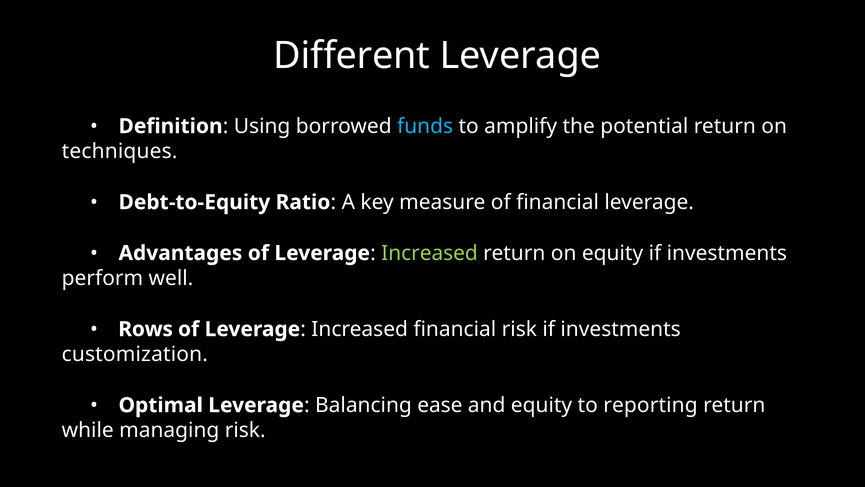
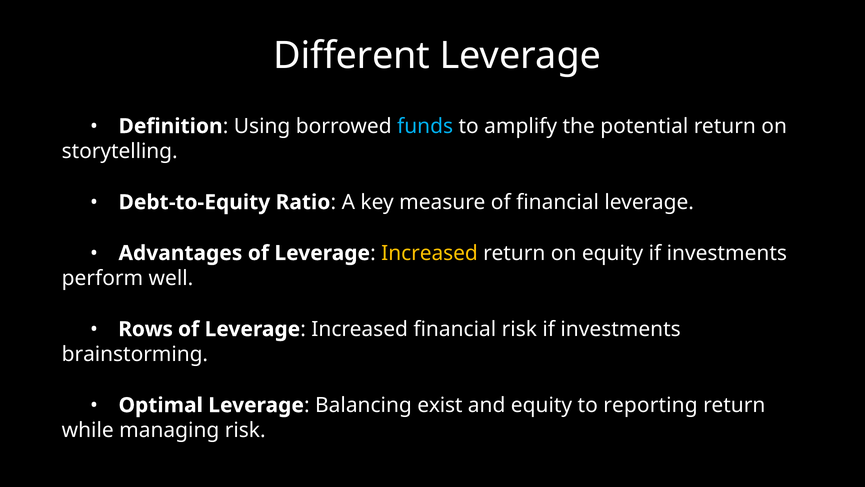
techniques: techniques -> storytelling (120, 151)
Increased colour: light green -> yellow (430, 253)
customization: customization -> brainstorming (135, 354)
ease: ease -> exist (440, 405)
